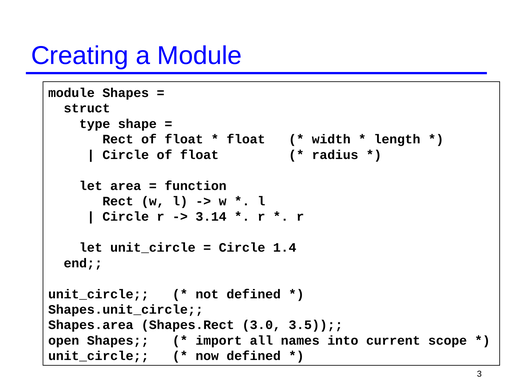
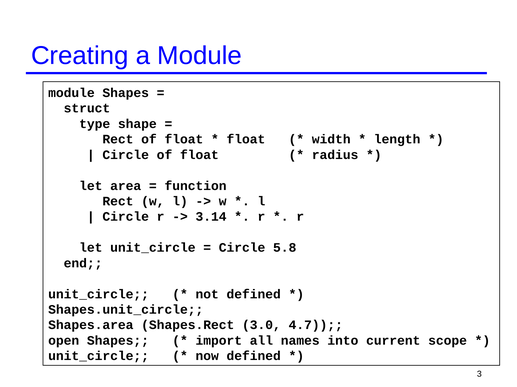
1.4: 1.4 -> 5.8 (285, 248)
3.5: 3.5 -> 4.7 (316, 326)
